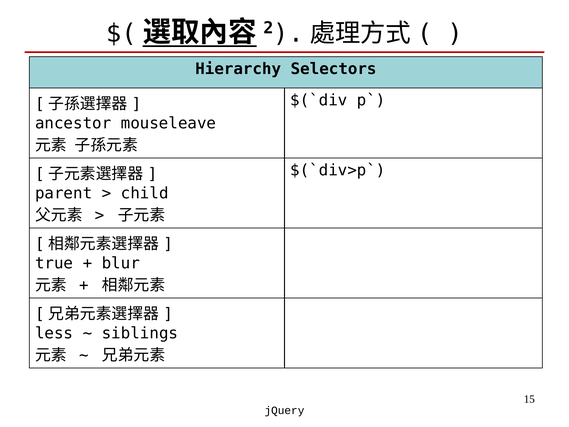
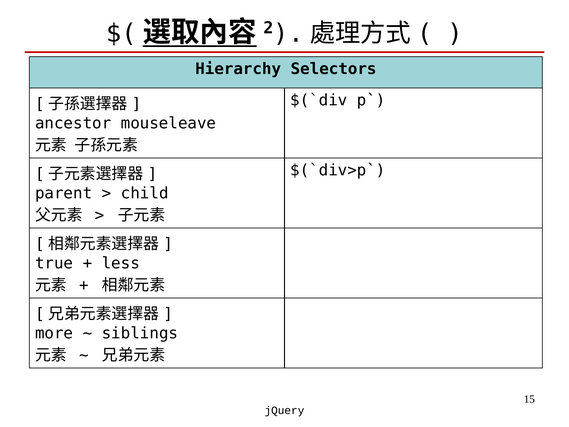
blur: blur -> less (121, 263)
less: less -> more (54, 333)
